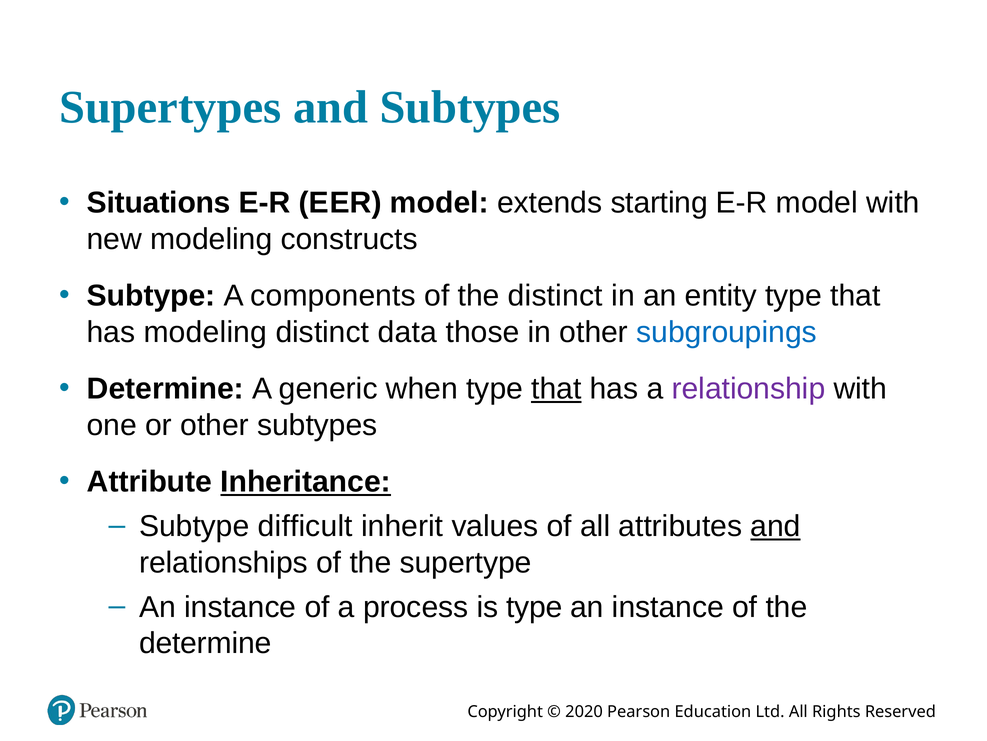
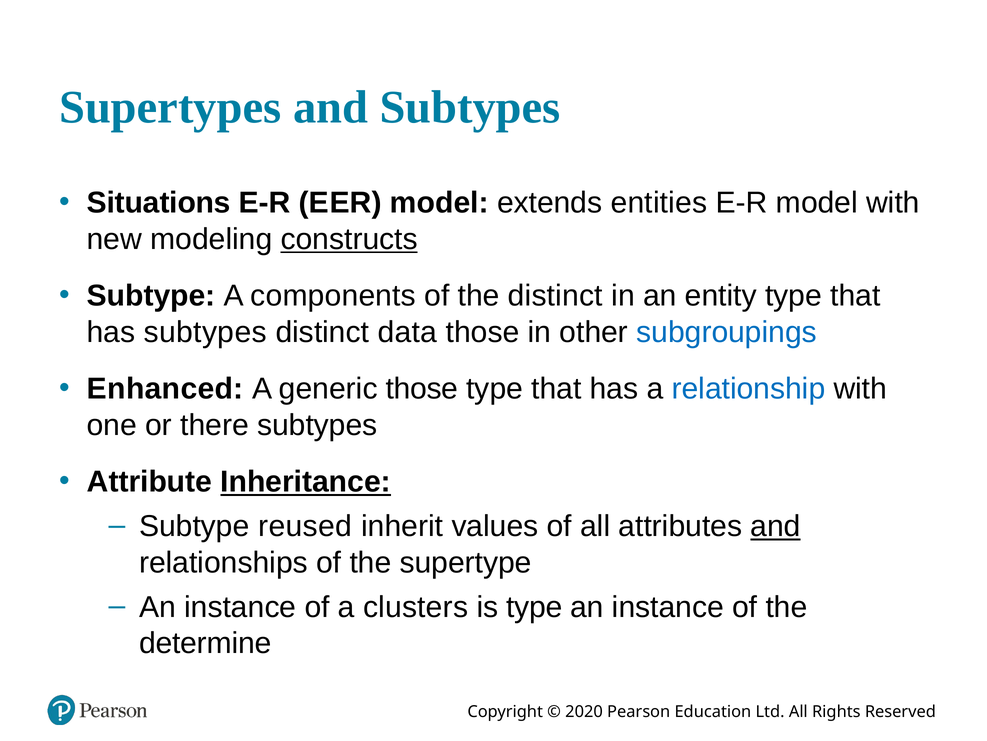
starting: starting -> entities (659, 203)
constructs underline: none -> present (349, 239)
has modeling: modeling -> subtypes (205, 332)
Determine: Determine -> Enhanced (165, 389)
generic when: when -> those (422, 389)
that underline: present -> none (556, 389)
relationship colour: purple -> blue (749, 389)
or other: other -> there (215, 425)
difficult: difficult -> reused (305, 526)
process: process -> clusters (416, 607)
